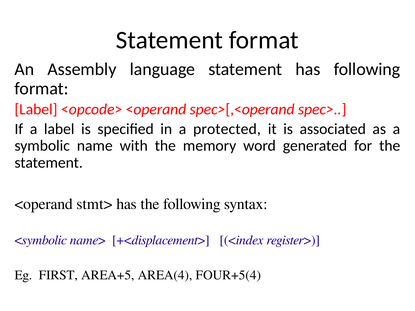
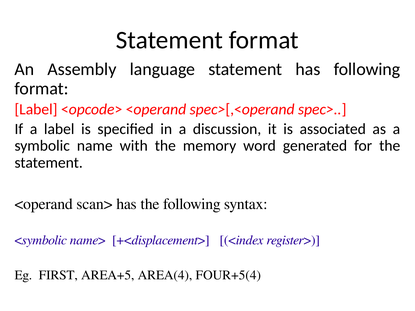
protected: protected -> discussion (227, 129)
stmt>: stmt> -> scan> (95, 204)
